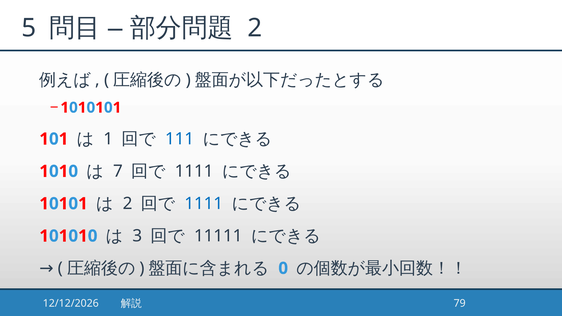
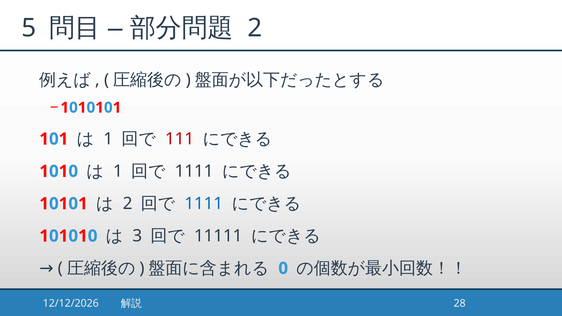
111 colour: blue -> red (180, 139)
7: 7 -> 1 (118, 171)
79: 79 -> 28 (460, 303)
